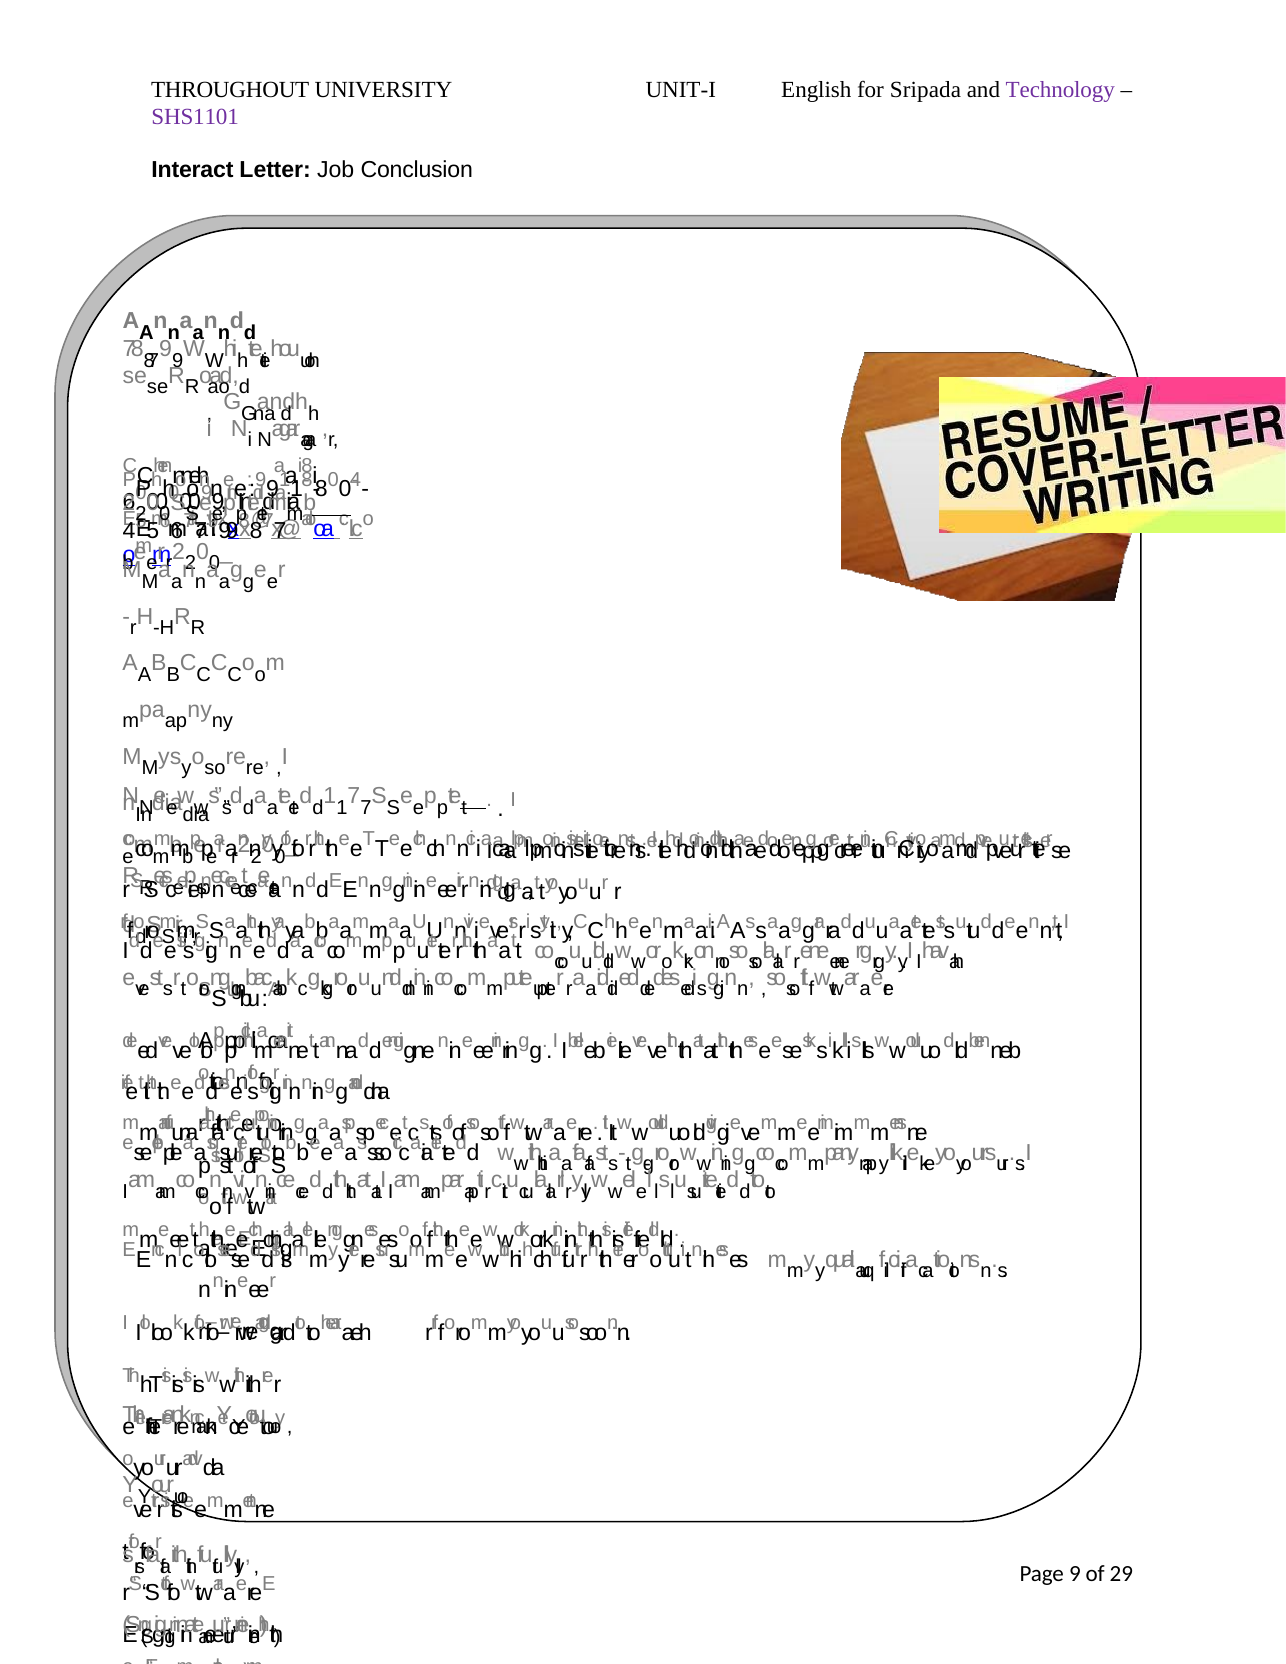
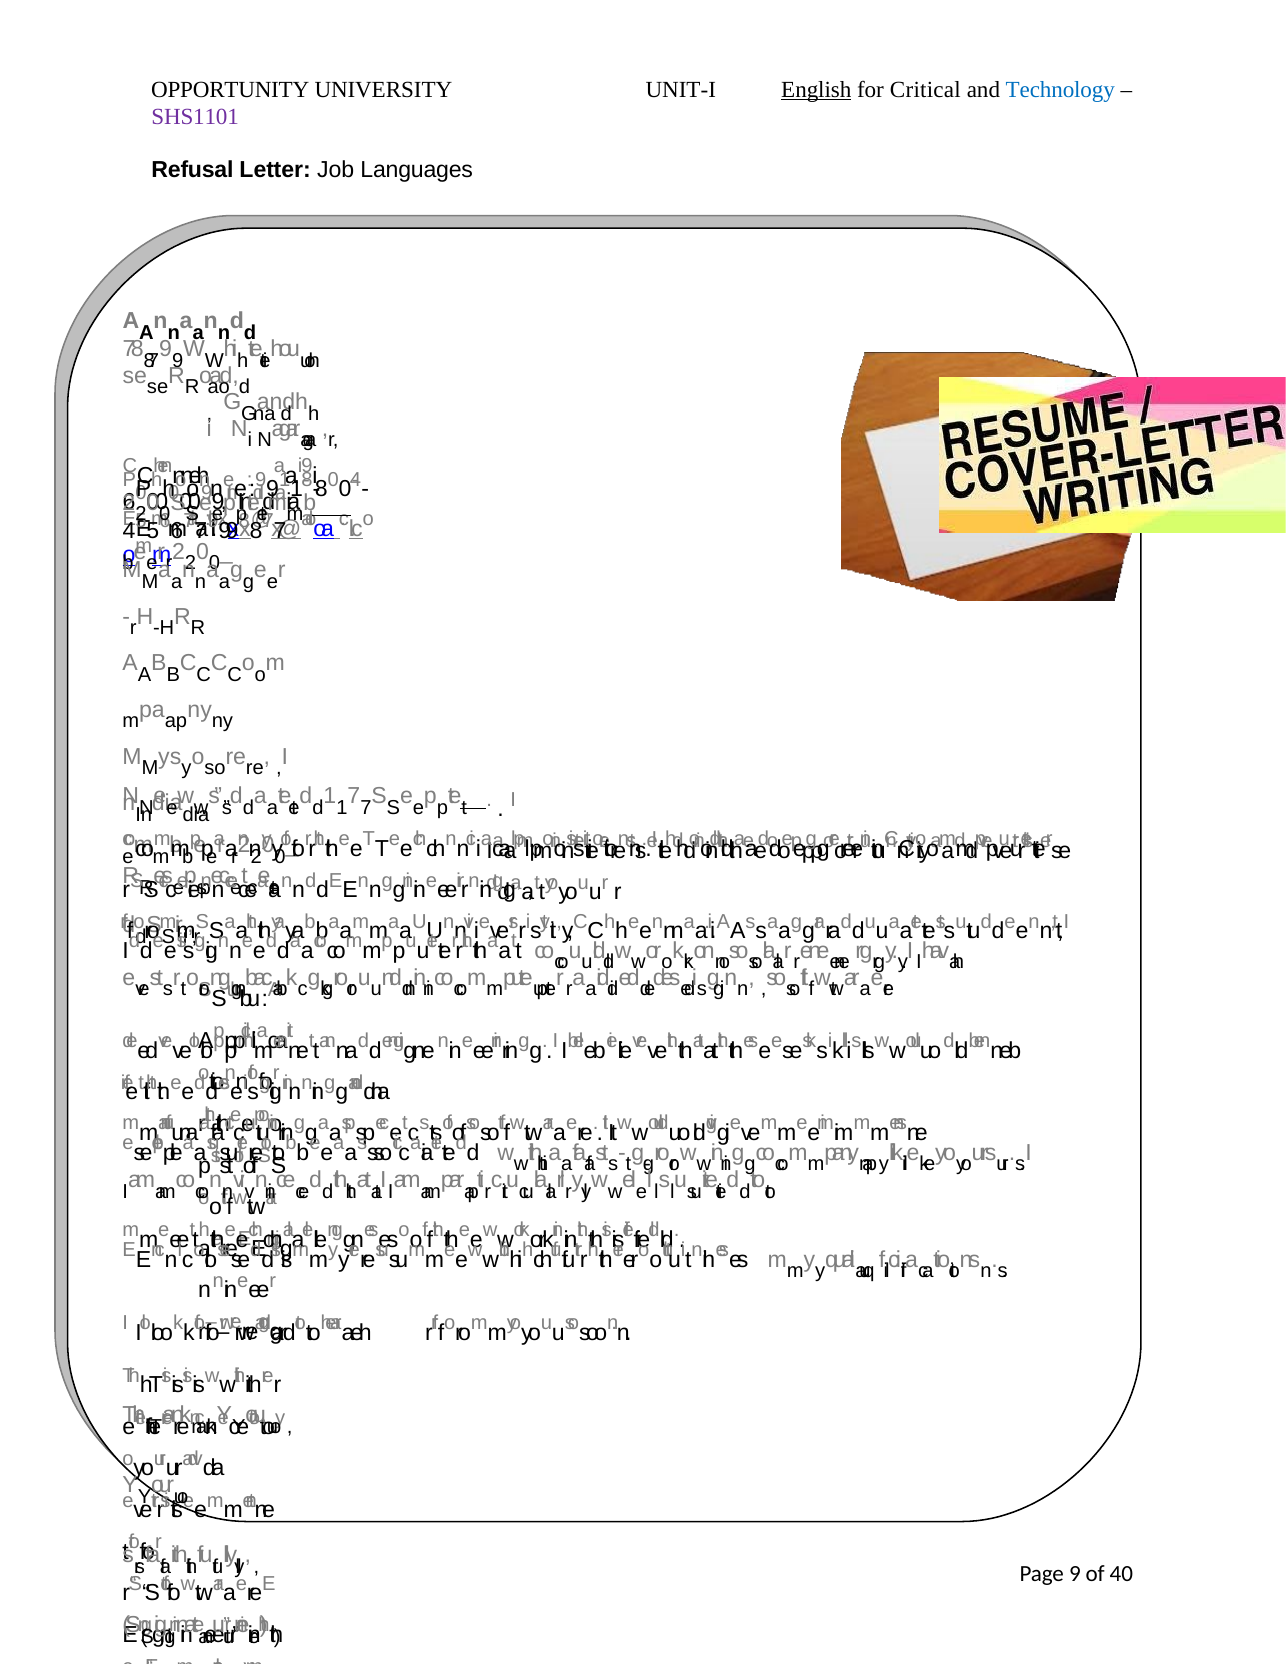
English underline: none -> present (816, 90)
Sripada: Sripada -> Critical (925, 90)
Technology colour: purple -> blue (1060, 90)
THROUGHOUT: THROUGHOUT -> OPPORTUNITY (230, 90)
Interact: Interact -> Refusal (192, 170)
Conclusion: Conclusion -> Languages (417, 170)
i 8: 8 -> 9 (307, 466)
29: 29 -> 40 (1121, 1574)
